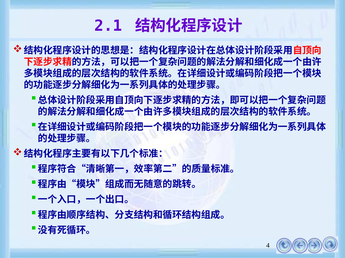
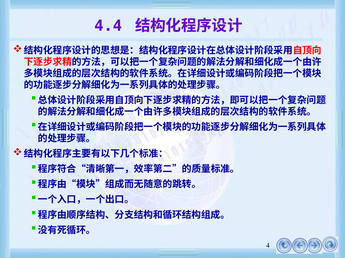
2.1: 2.1 -> 4.4 (108, 26)
